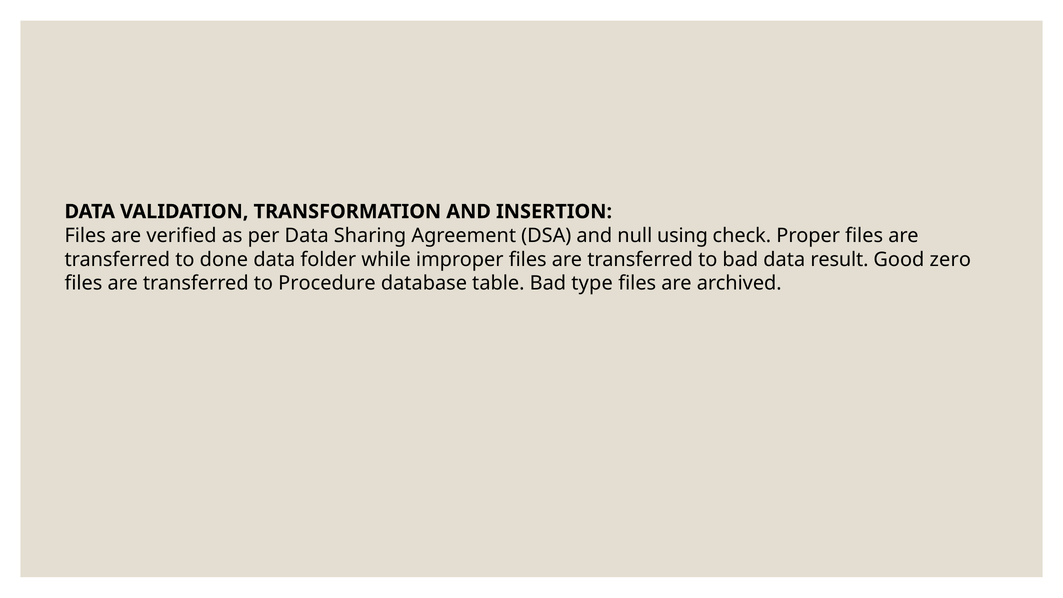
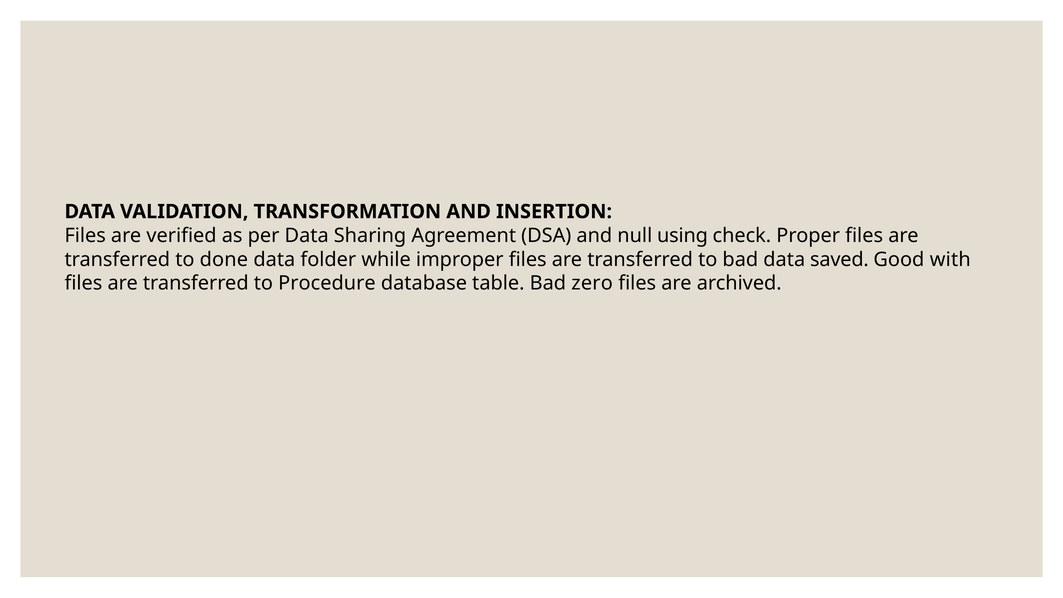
result: result -> saved (839, 259)
zero: zero -> with (950, 259)
type: type -> zero (592, 283)
